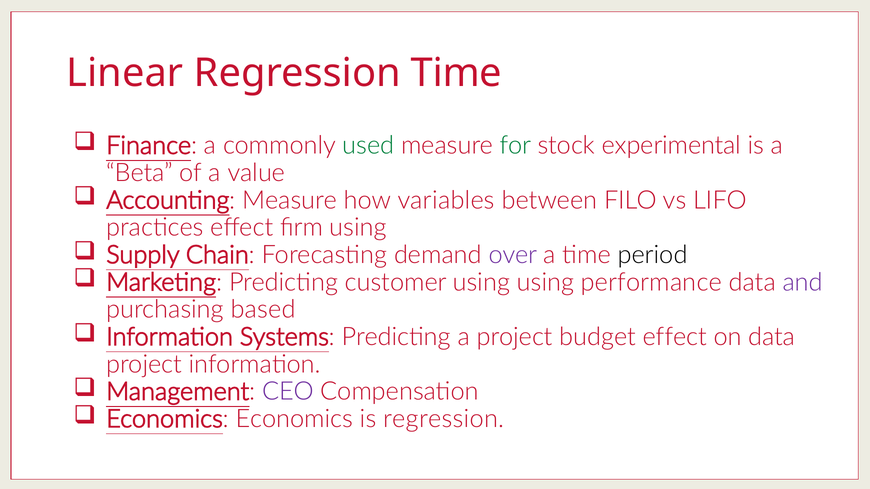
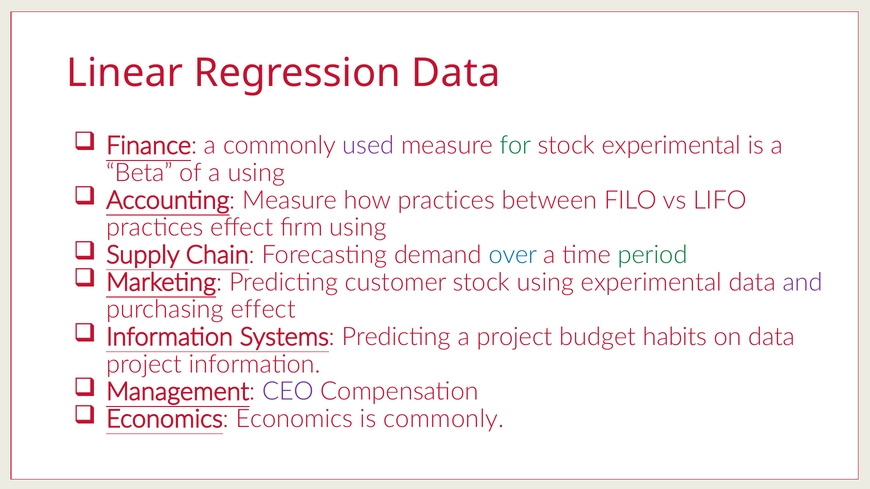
Regression Time: Time -> Data (456, 73)
used colour: green -> purple (368, 146)
a value: value -> using (256, 173)
how variables: variables -> practices (446, 200)
over colour: purple -> blue (513, 255)
period colour: black -> green (653, 255)
customer using: using -> stock (481, 282)
using performance: performance -> experimental (651, 282)
purchasing based: based -> effect (263, 310)
budget effect: effect -> habits (675, 337)
is regression: regression -> commonly (444, 419)
